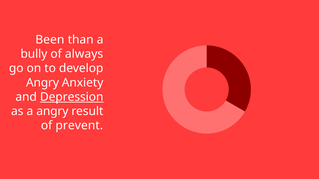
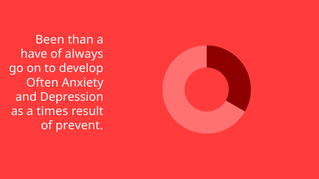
bully: bully -> have (34, 54)
Angry: Angry -> Often (42, 83)
Depression underline: present -> none (72, 97)
a angry: angry -> times (52, 111)
